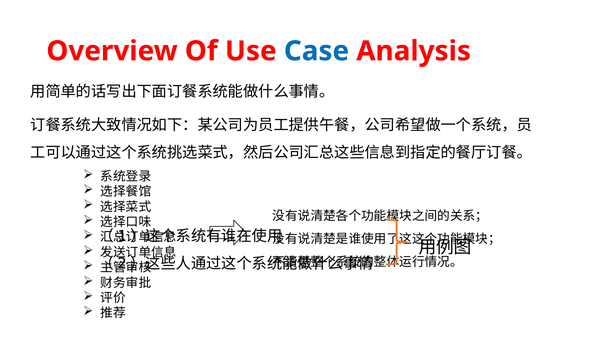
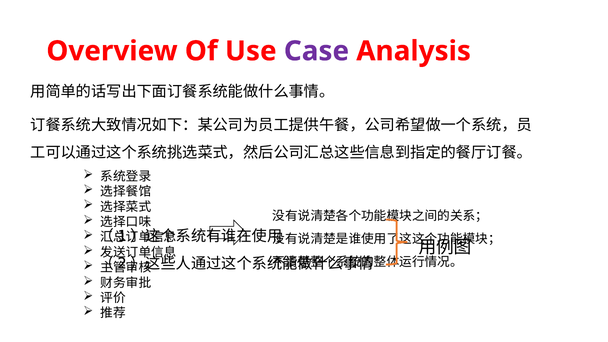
Case colour: blue -> purple (316, 51)
